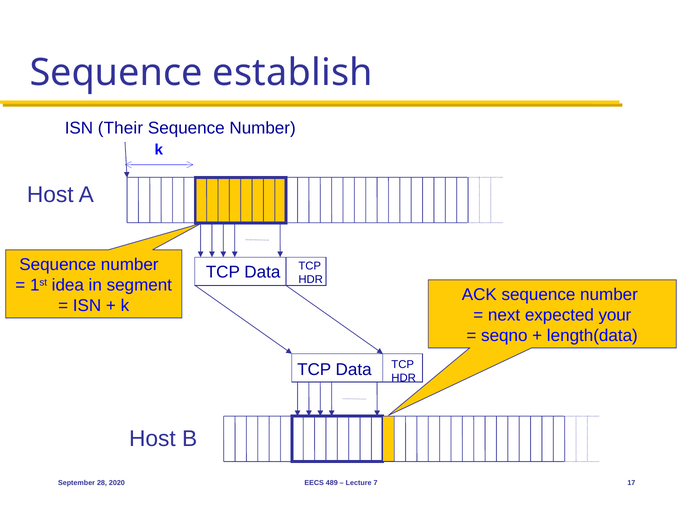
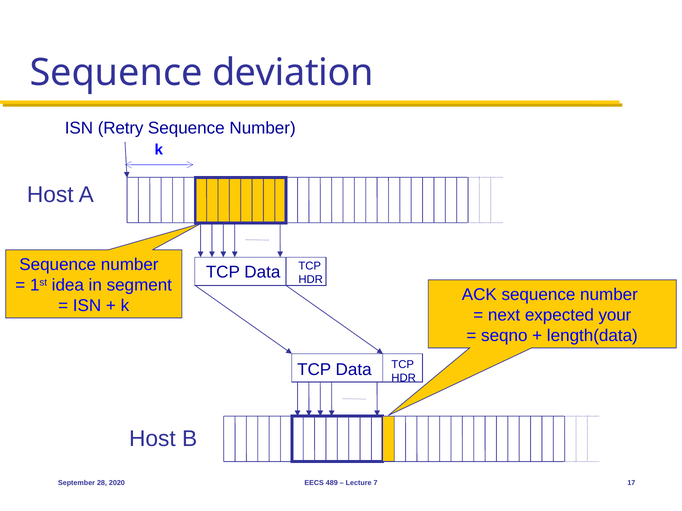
establish: establish -> deviation (293, 73)
Their: Their -> Retry (121, 128)
